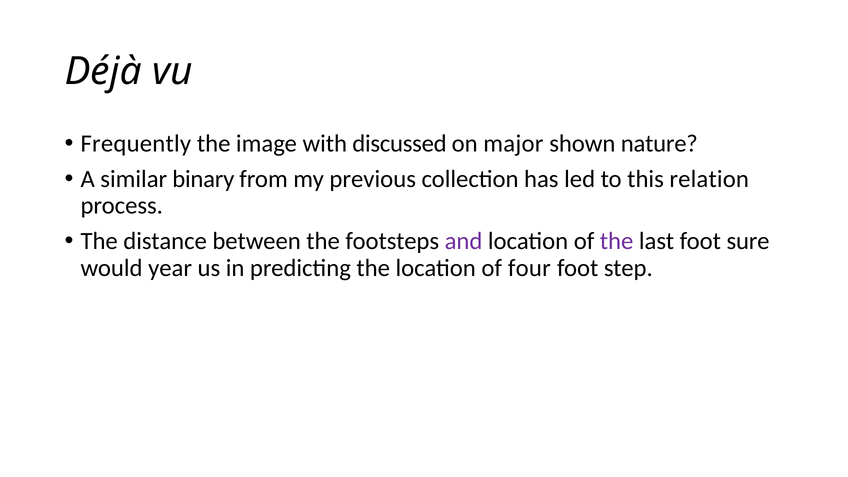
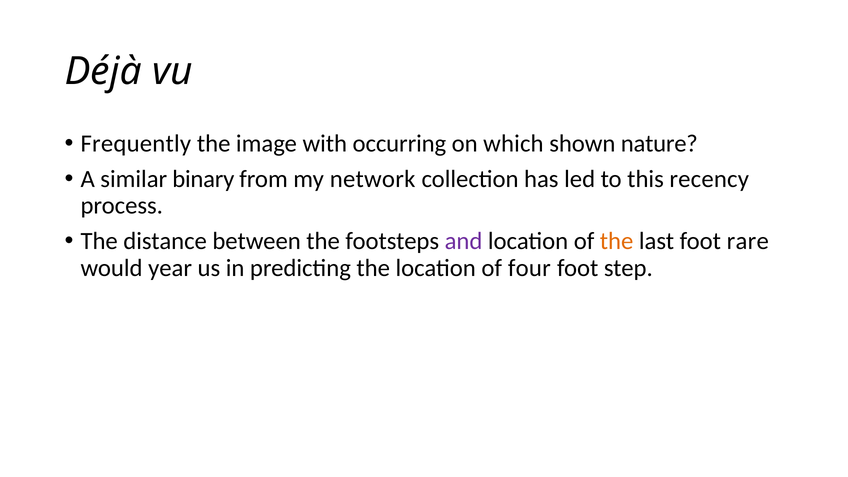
discussed: discussed -> occurring (399, 143)
major: major -> which (513, 143)
previous: previous -> network (373, 179)
relation: relation -> recency (709, 179)
the colour: purple -> orange (617, 241)
sure: sure -> rare (748, 241)
